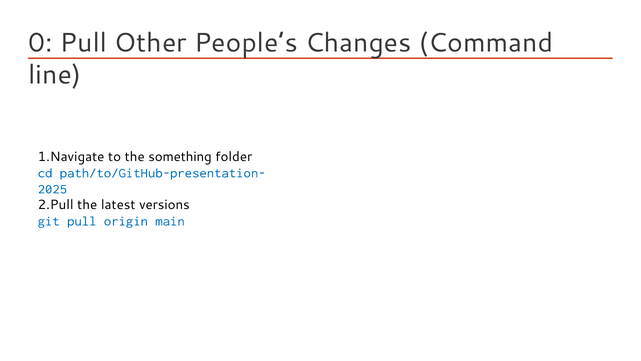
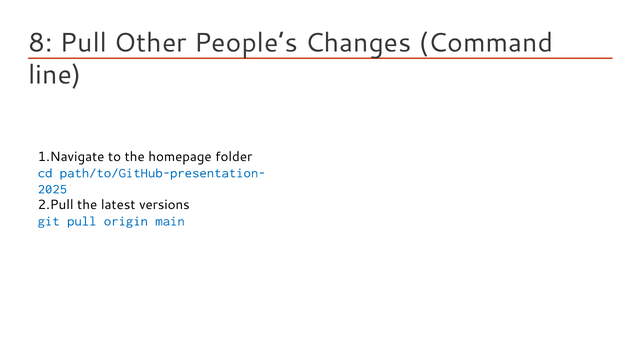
0: 0 -> 8 (40, 43)
something: something -> homepage (180, 157)
